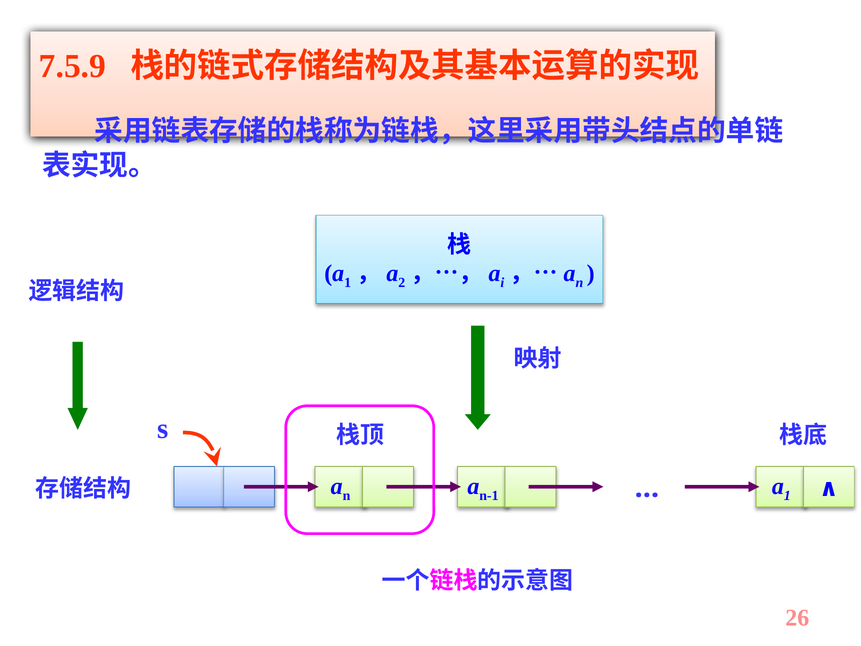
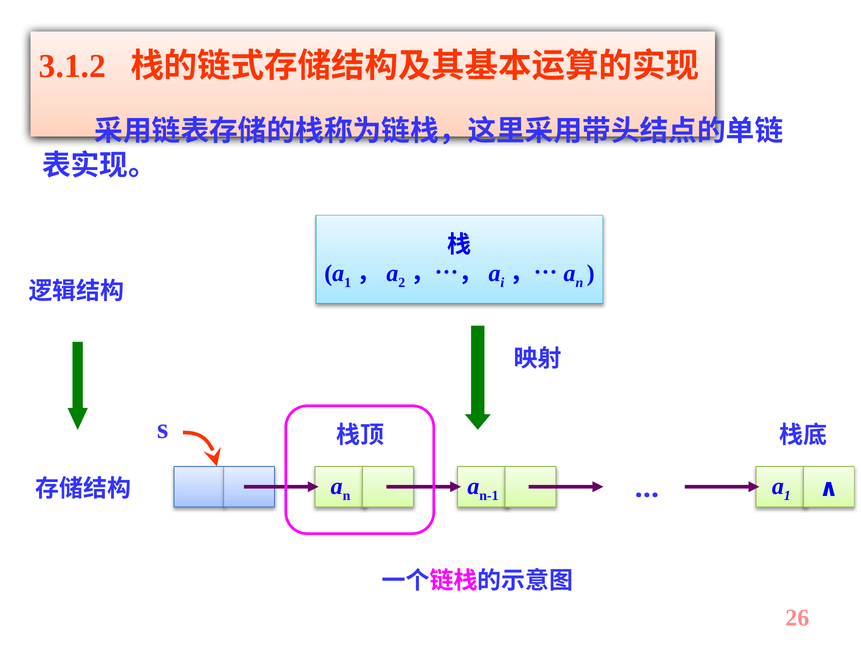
7.5.9: 7.5.9 -> 3.1.2 (72, 66)
